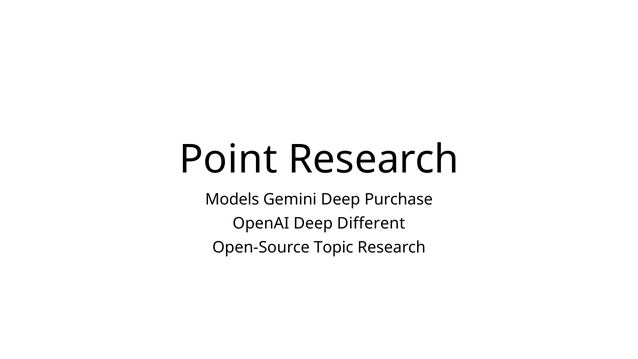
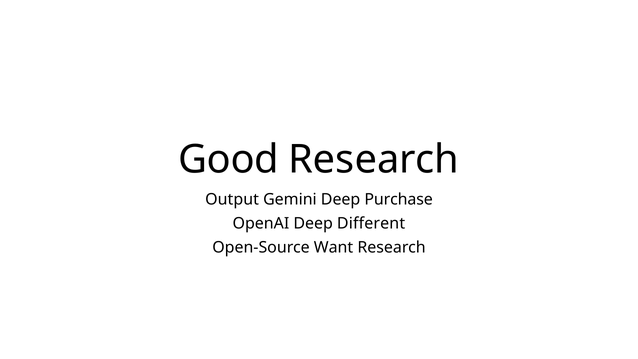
Point: Point -> Good (229, 159)
Models: Models -> Output (232, 199)
Topic: Topic -> Want (334, 247)
